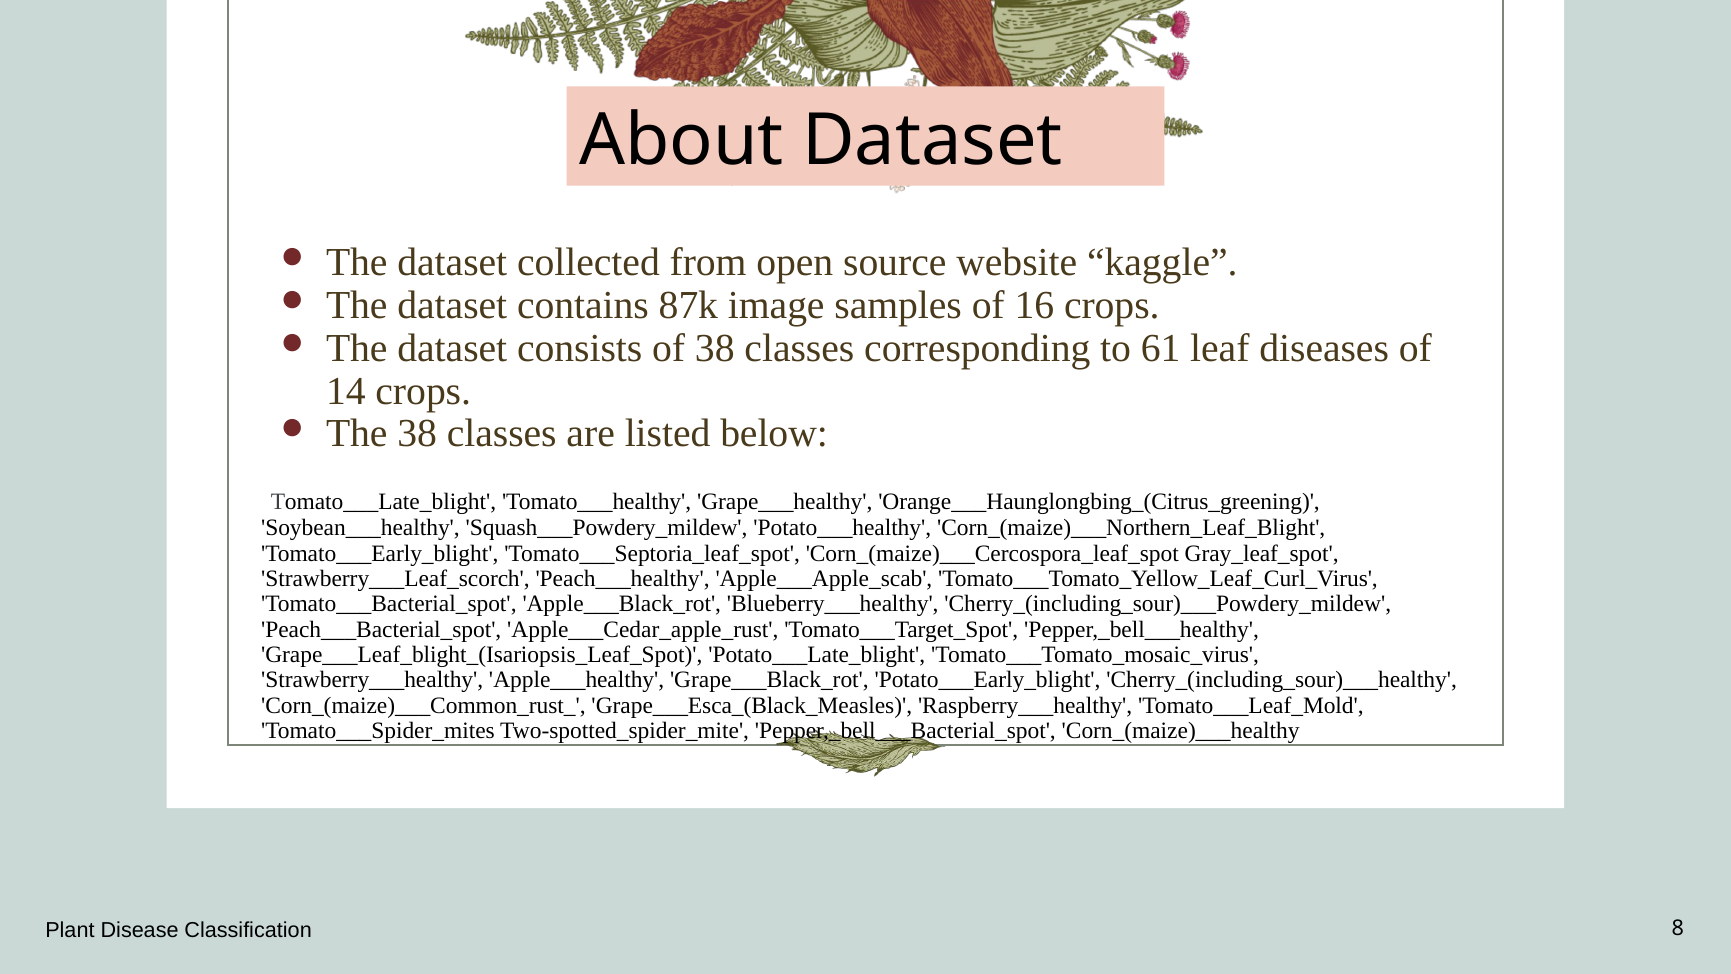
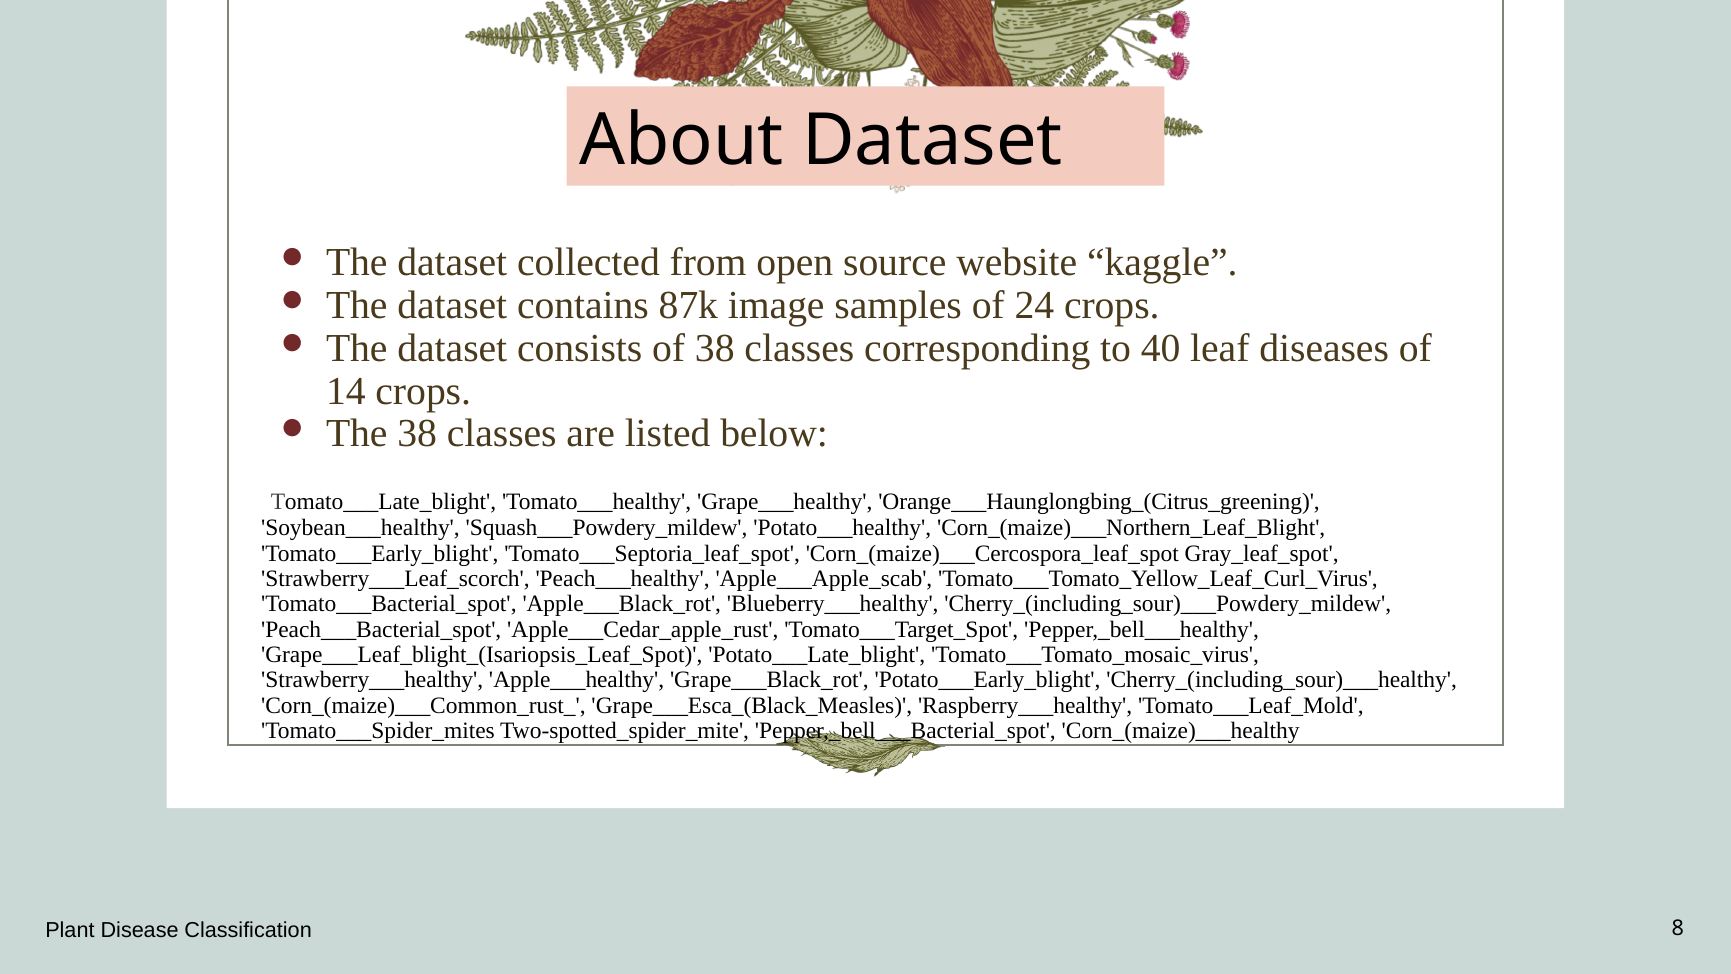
16: 16 -> 24 (1034, 305)
61: 61 -> 40 (1161, 348)
